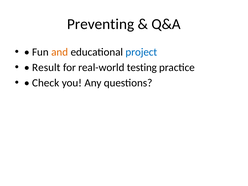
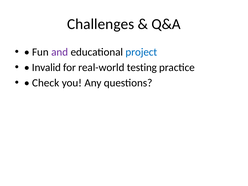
Preventing: Preventing -> Challenges (101, 24)
and colour: orange -> purple (60, 52)
Result: Result -> Invalid (46, 67)
